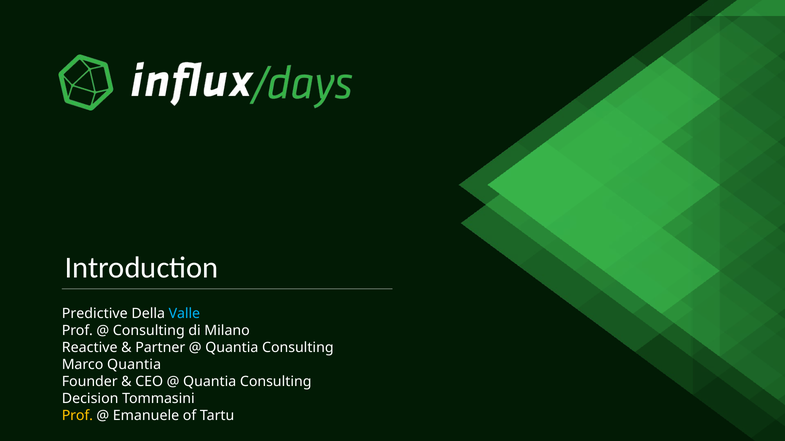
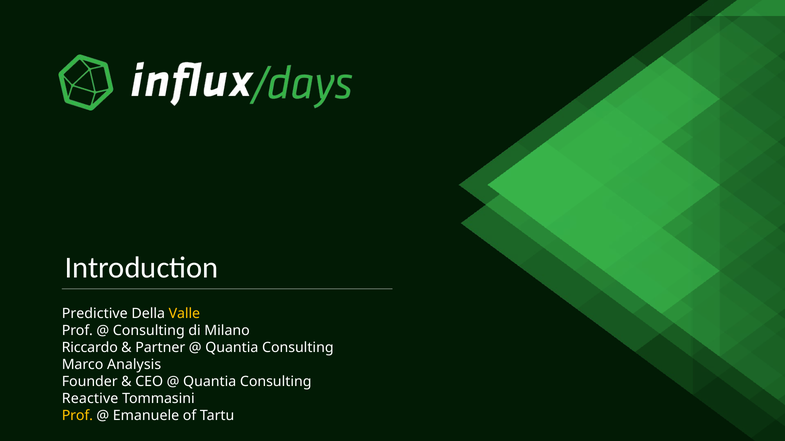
Valle colour: light blue -> yellow (184, 314)
Reactive: Reactive -> Riccardo (90, 348)
Marco Quantia: Quantia -> Analysis (134, 365)
Decision: Decision -> Reactive (90, 399)
